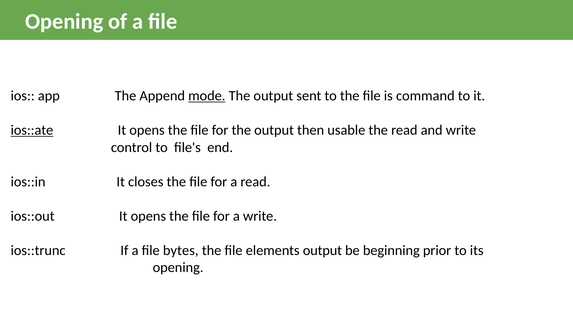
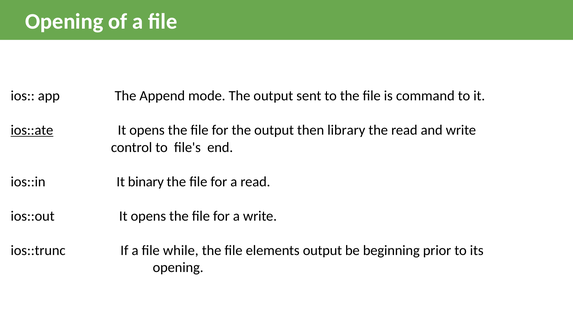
mode underline: present -> none (207, 96)
usable: usable -> library (346, 130)
closes: closes -> binary (146, 182)
bytes: bytes -> while (181, 251)
